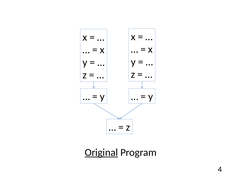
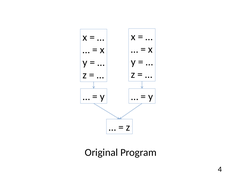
Original underline: present -> none (101, 152)
